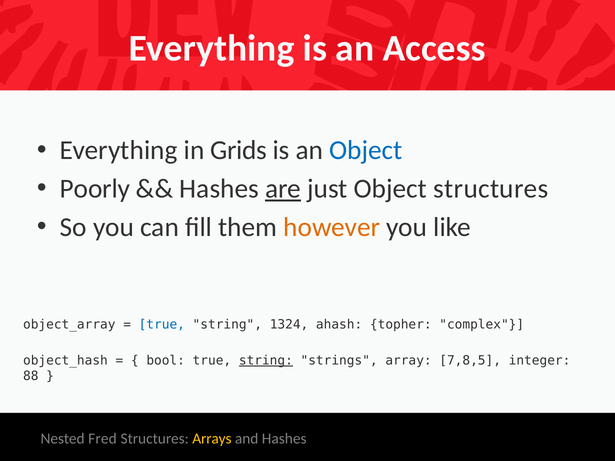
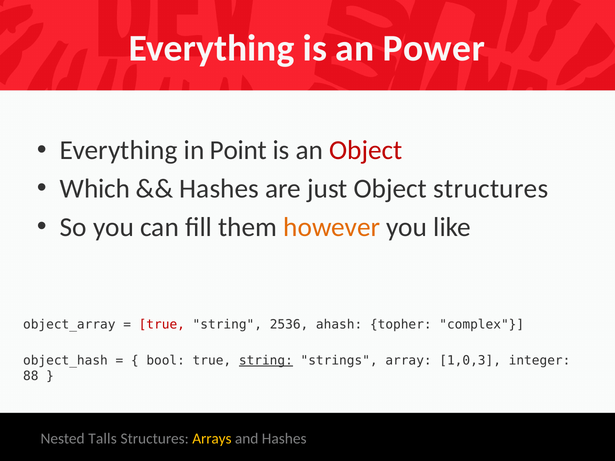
Access: Access -> Power (434, 48)
Grids: Grids -> Point (239, 151)
Object colour: blue -> red (366, 151)
Poorly: Poorly -> Which (95, 189)
are underline: present -> none (283, 189)
true colour: blue -> red (162, 325)
1324: 1324 -> 2536 (289, 325)
7,8,5: 7,8,5 -> 1,0,3 (470, 361)
Fred: Fred -> Talls (103, 439)
